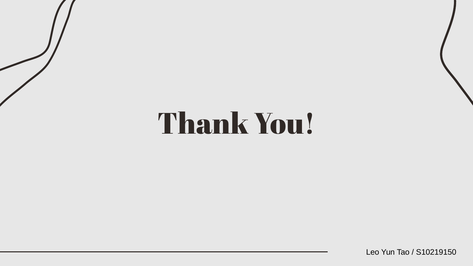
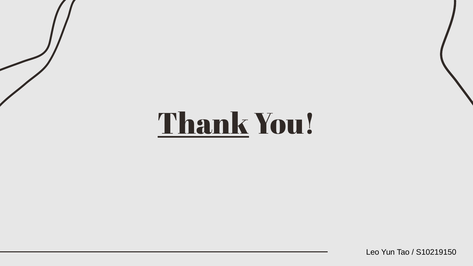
Thank underline: none -> present (203, 124)
